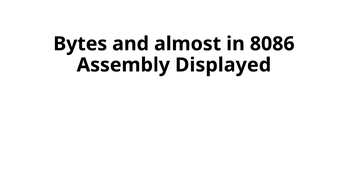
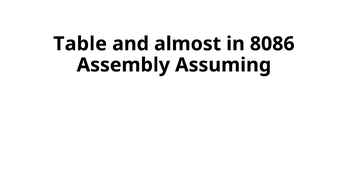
Bytes: Bytes -> Table (80, 44)
Displayed: Displayed -> Assuming (223, 65)
